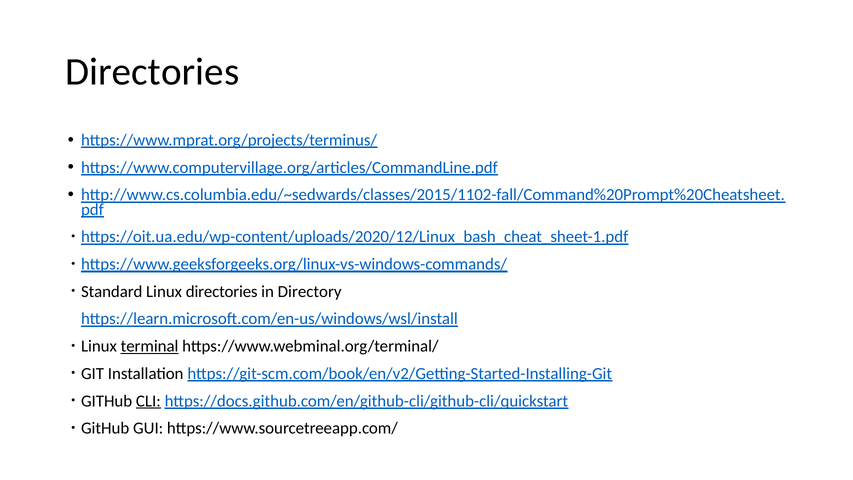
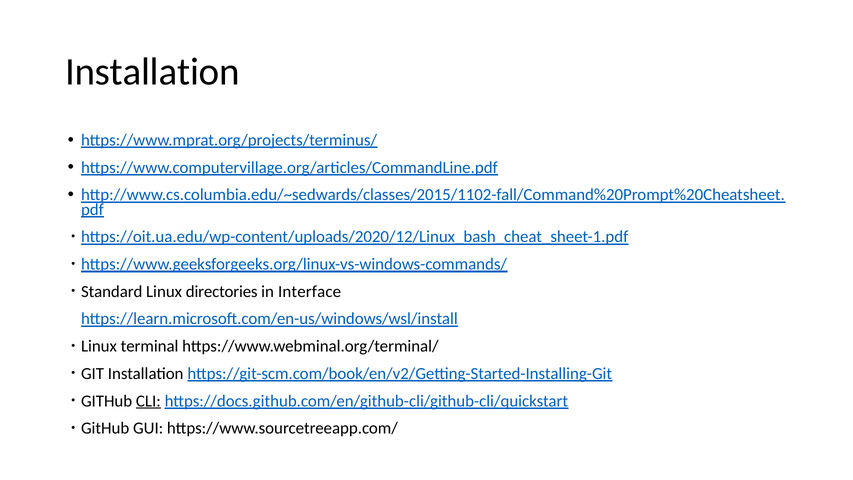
Directories: Directories -> Installation (152, 72)
Directory: Directory -> Interface (310, 291)
terminal underline: present -> none (150, 346)
